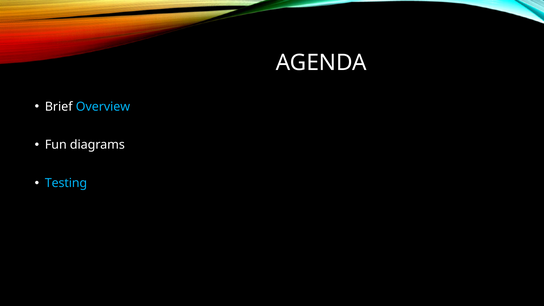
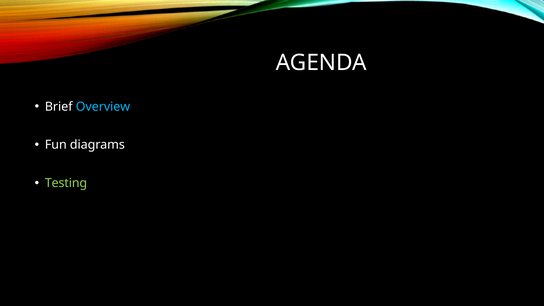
Testing colour: light blue -> light green (66, 183)
